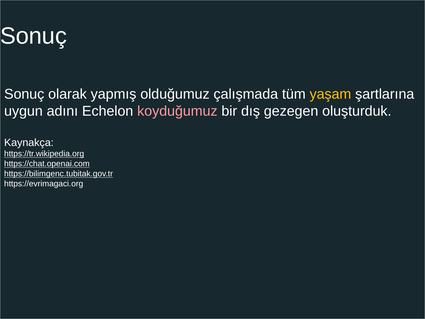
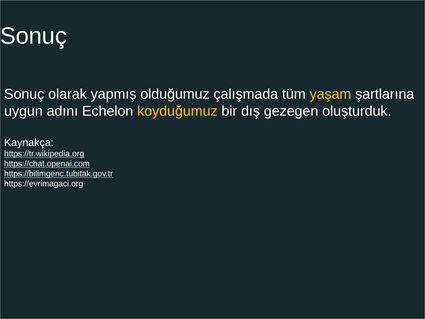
koyduğumuz colour: pink -> yellow (177, 111)
